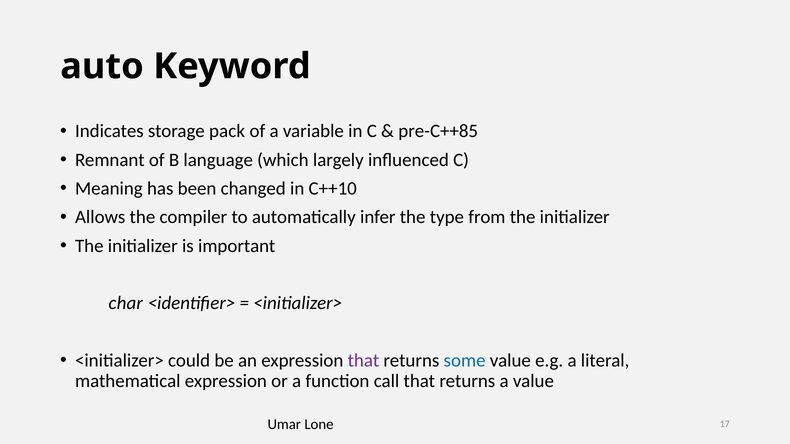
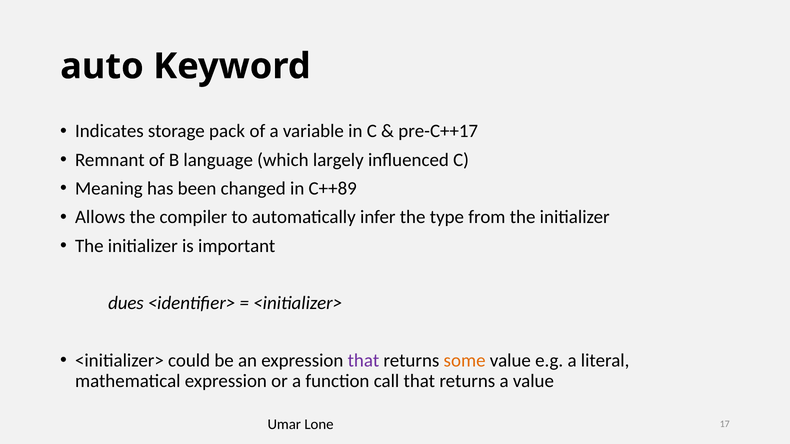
pre-C++85: pre-C++85 -> pre-C++17 (438, 131)
C++10: C++10 -> C++89 (333, 189)
char: char -> dues (126, 303)
some colour: blue -> orange (465, 361)
